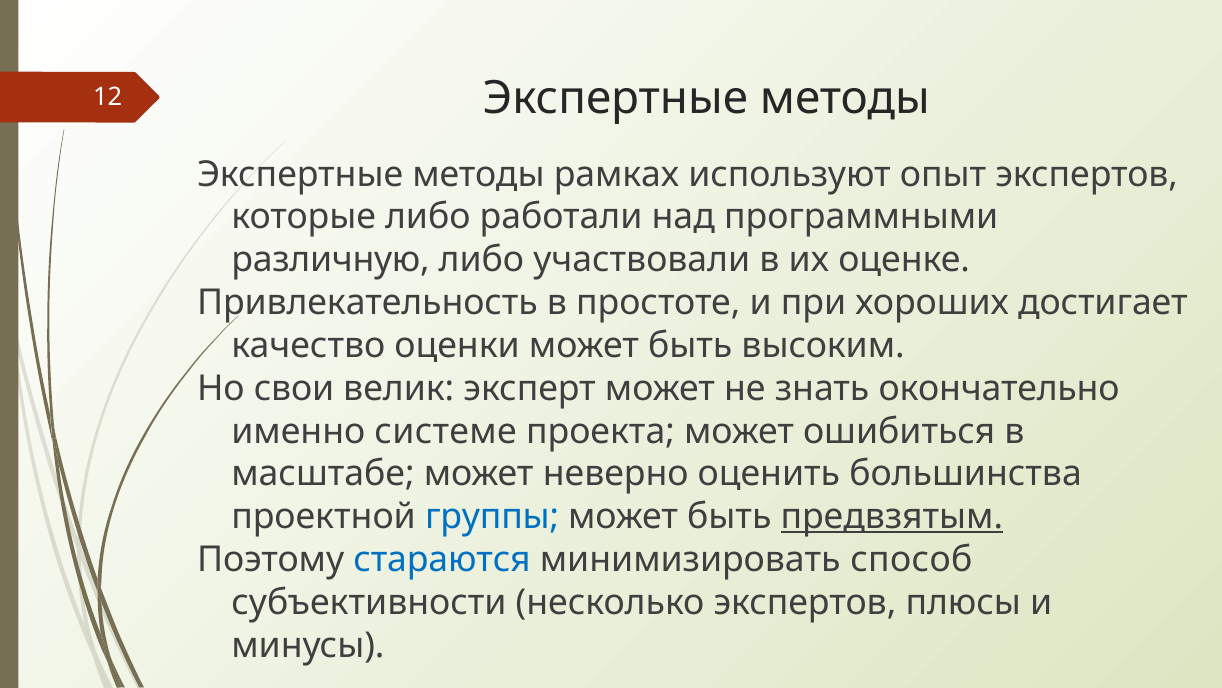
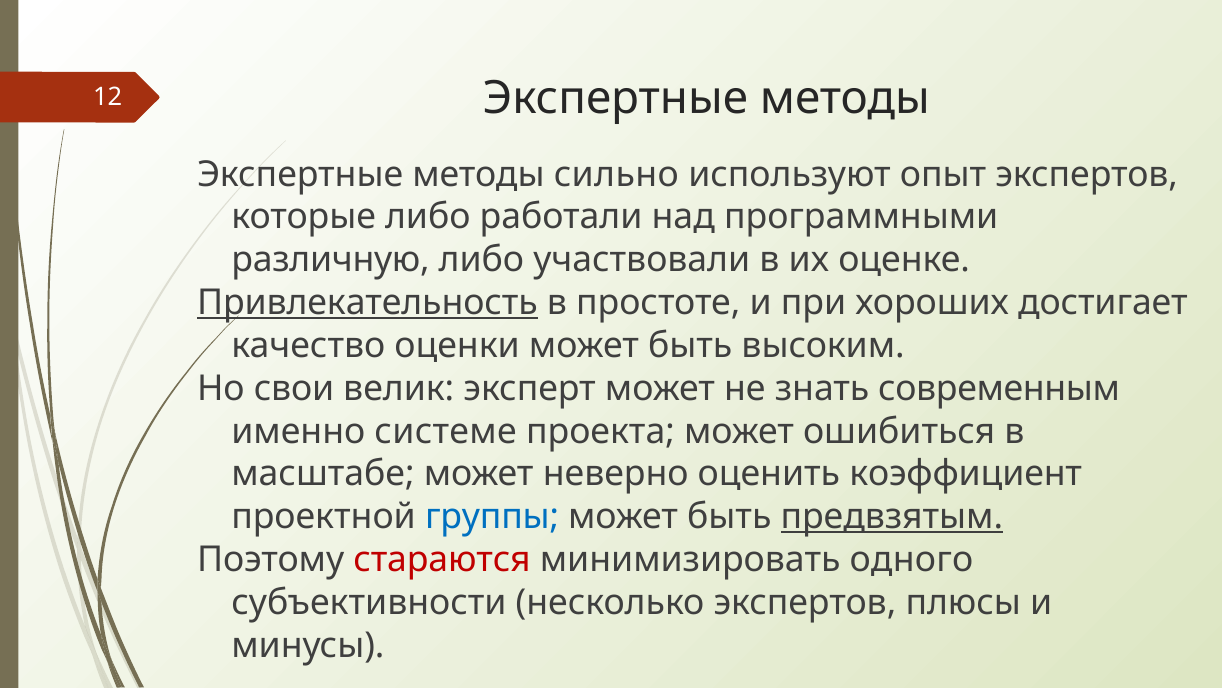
рамках: рамках -> сильно (616, 174)
Привлекательность underline: none -> present (367, 303)
окончательно: окончательно -> современным (999, 388)
большинства: большинства -> коэффициент (966, 474)
стараются colour: blue -> red (442, 559)
способ: способ -> одного (911, 559)
